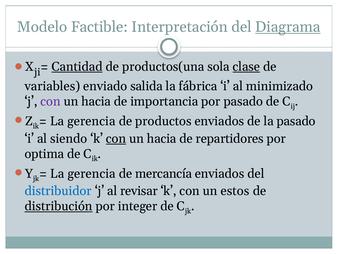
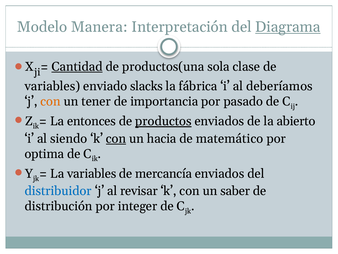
Factible: Factible -> Manera (99, 27)
clase underline: present -> none (246, 67)
salida: salida -> slacks (147, 86)
minimizado: minimizado -> deberíamos (279, 86)
con colour: purple -> orange (51, 101)
hacia: hacia -> tener (96, 101)
gerencia: gerencia -> entonces (92, 121)
productos underline: none -> present (163, 121)
la pasado: pasado -> abierto (296, 121)
repartidores: repartidores -> matemático (230, 138)
gerencia: gerencia -> variables (92, 173)
estos: estos -> saber (235, 191)
distribución underline: present -> none (59, 206)
